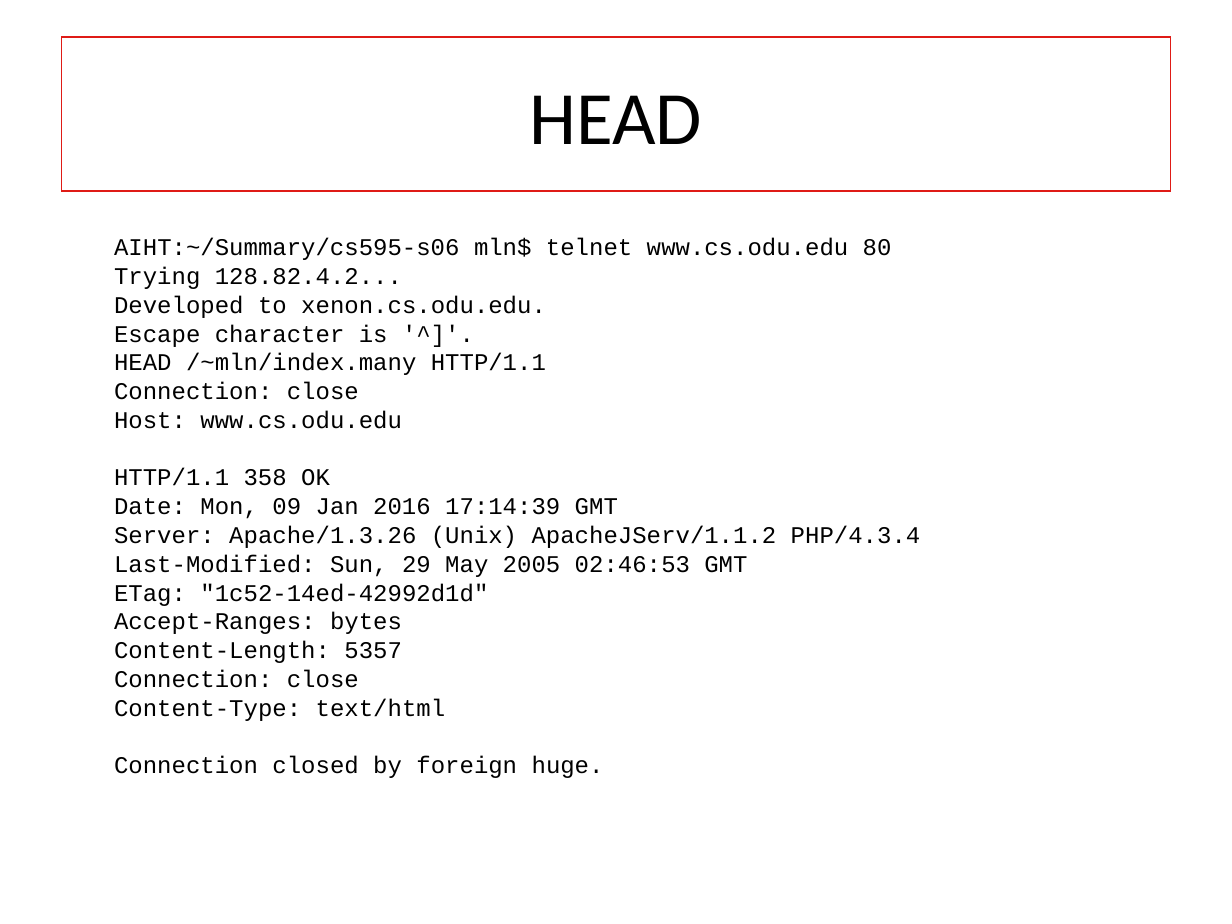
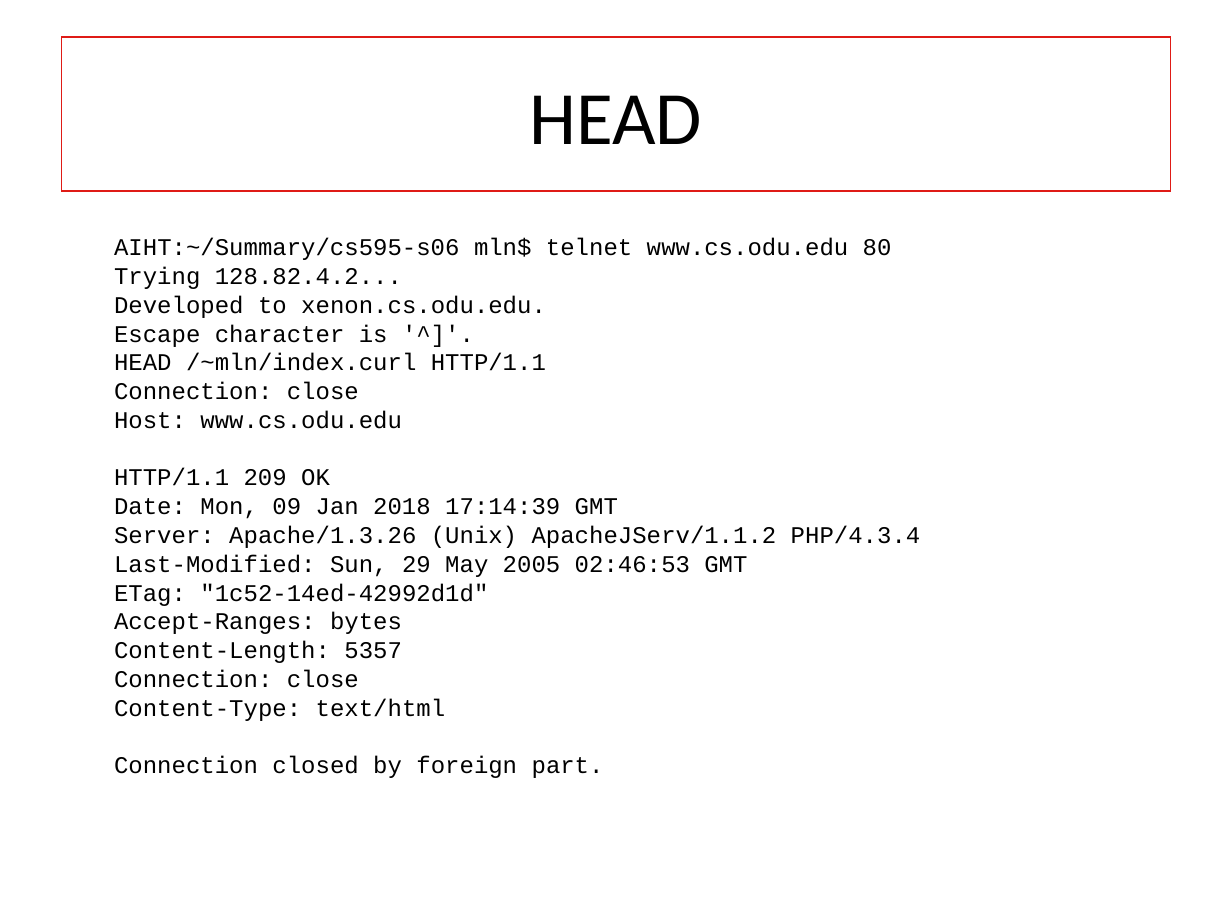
/~mln/index.many: /~mln/index.many -> /~mln/index.curl (301, 363)
358: 358 -> 209 (265, 478)
2016: 2016 -> 2018 (402, 507)
huge: huge -> part (568, 766)
